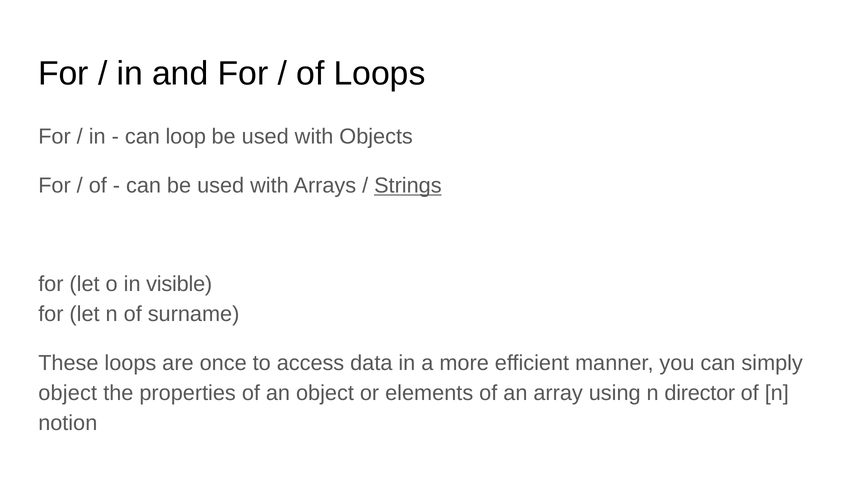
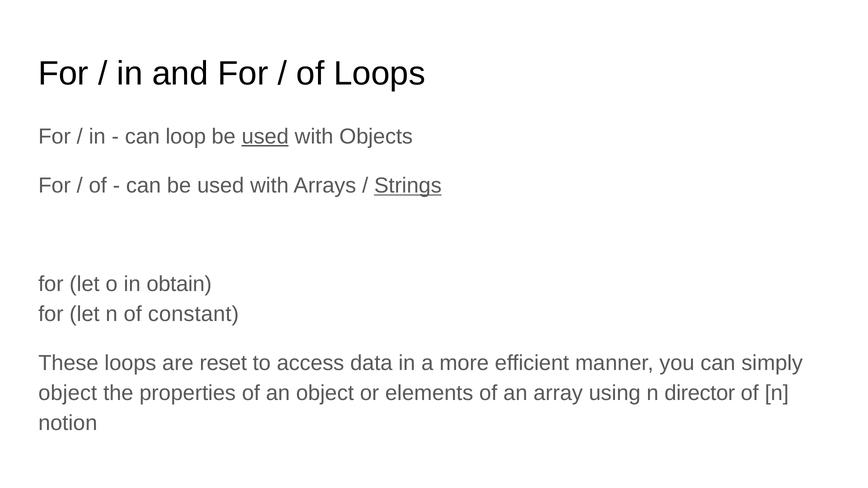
used underline: none -> present (265, 137)
visible: visible -> obtain (179, 284)
surname: surname -> constant (193, 314)
once: once -> reset (223, 363)
